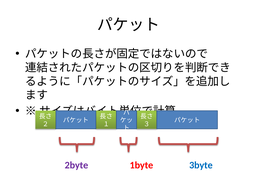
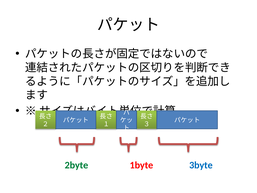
2byte colour: purple -> green (76, 165)
